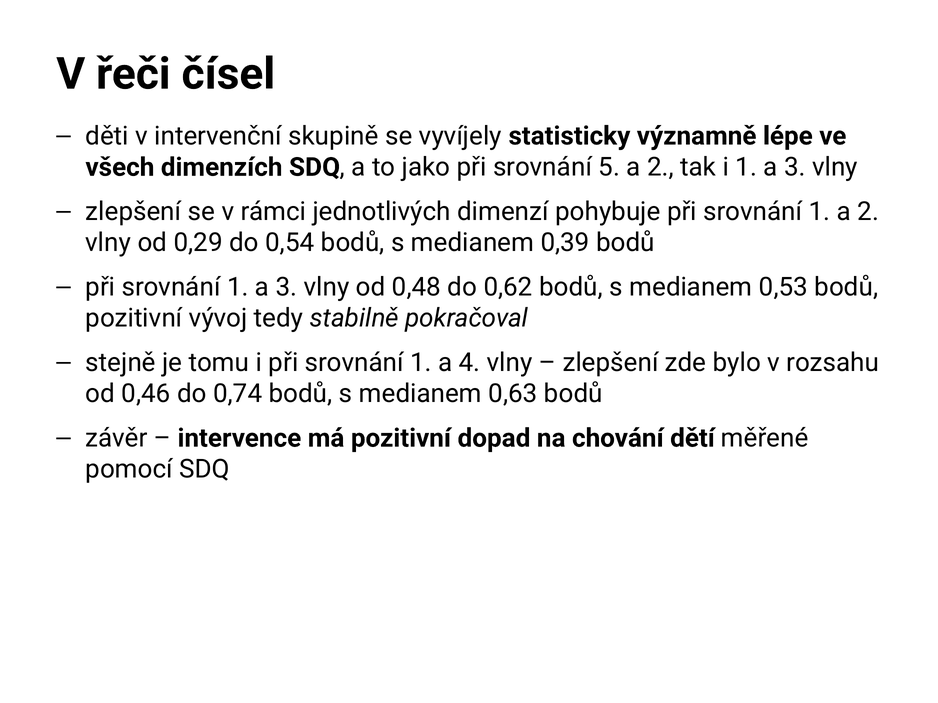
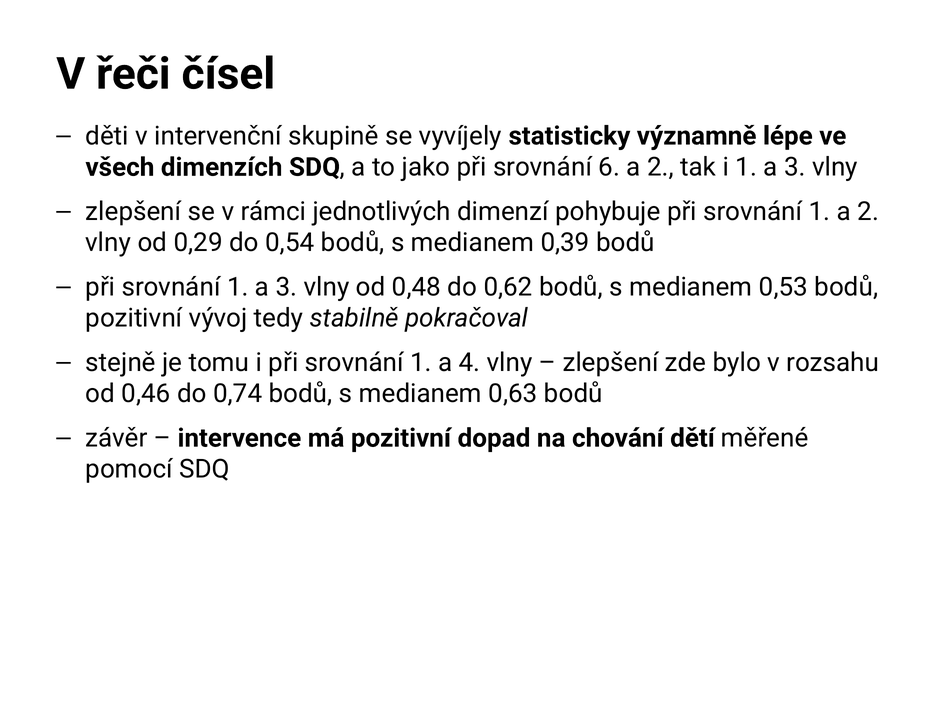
5: 5 -> 6 (609, 167)
